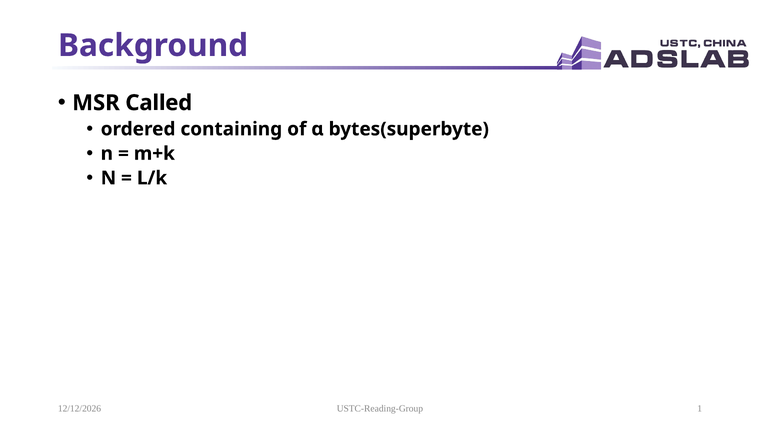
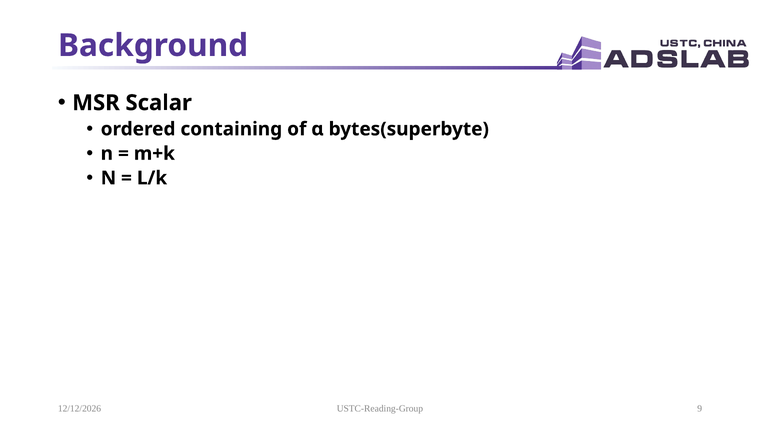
Called: Called -> Scalar (159, 103)
1: 1 -> 9 (700, 408)
